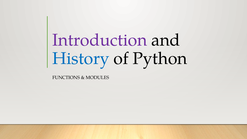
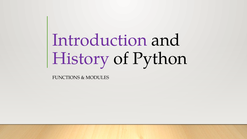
History colour: blue -> purple (81, 58)
